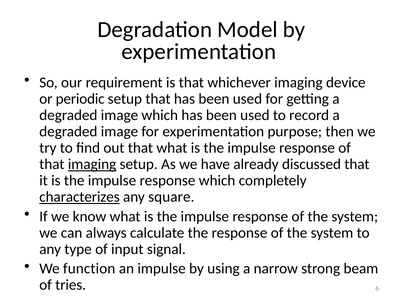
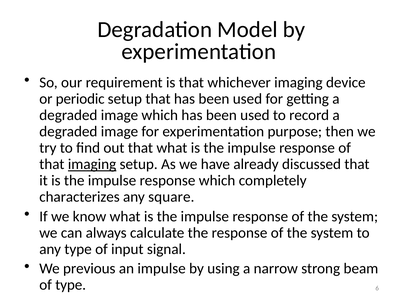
characterizes underline: present -> none (79, 197)
function: function -> previous (89, 269)
of tries: tries -> type (71, 285)
